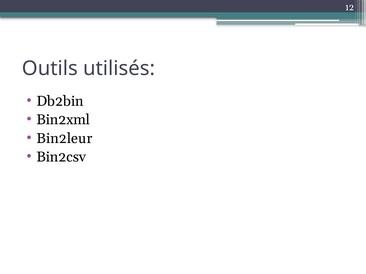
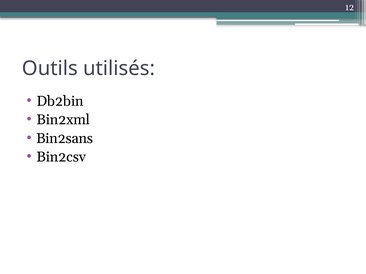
Bin2leur: Bin2leur -> Bin2sans (65, 139)
